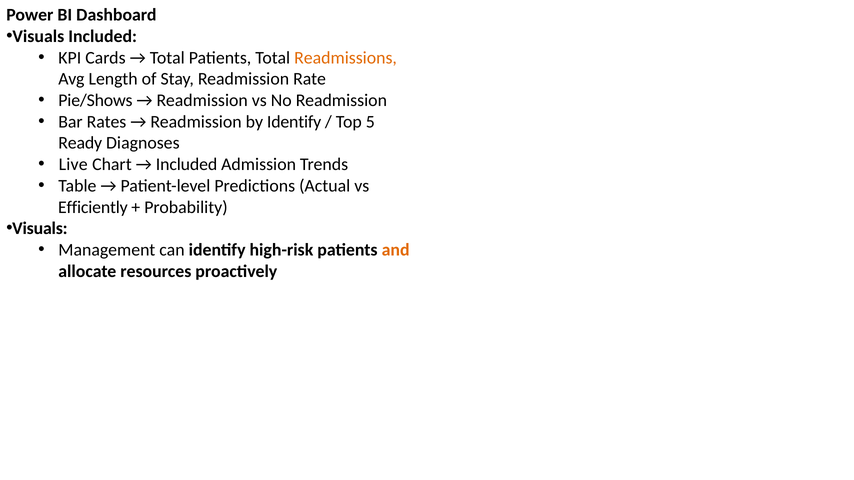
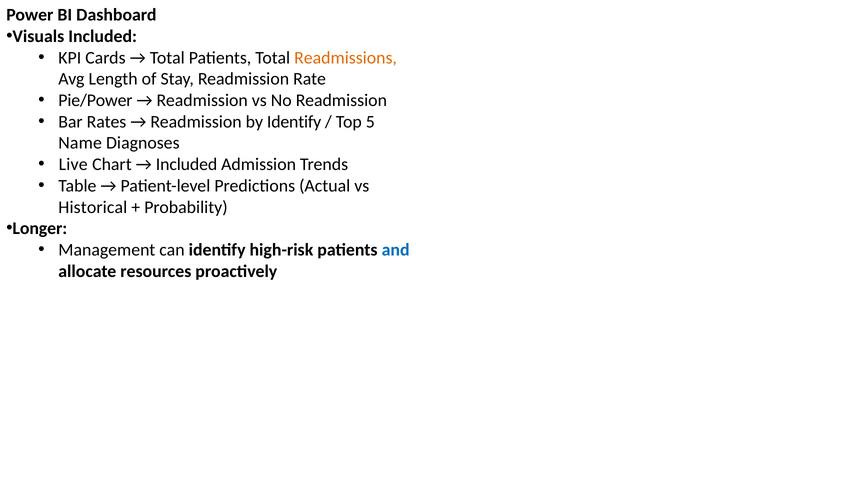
Pie/Shows: Pie/Shows -> Pie/Power (95, 101)
Ready: Ready -> Name (80, 143)
Efficiently: Efficiently -> Historical (93, 207)
Visuals: Visuals -> Longer (40, 229)
and colour: orange -> blue (396, 250)
